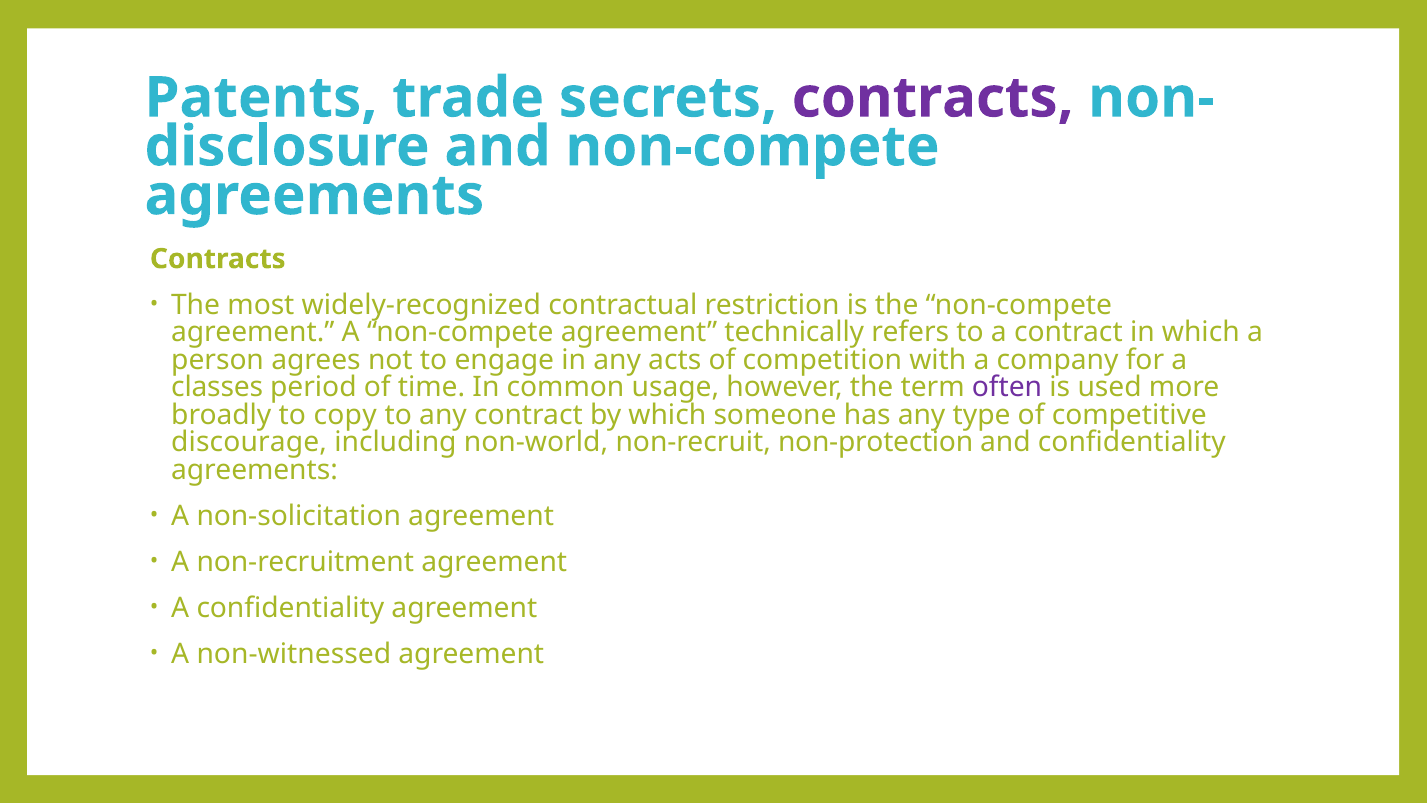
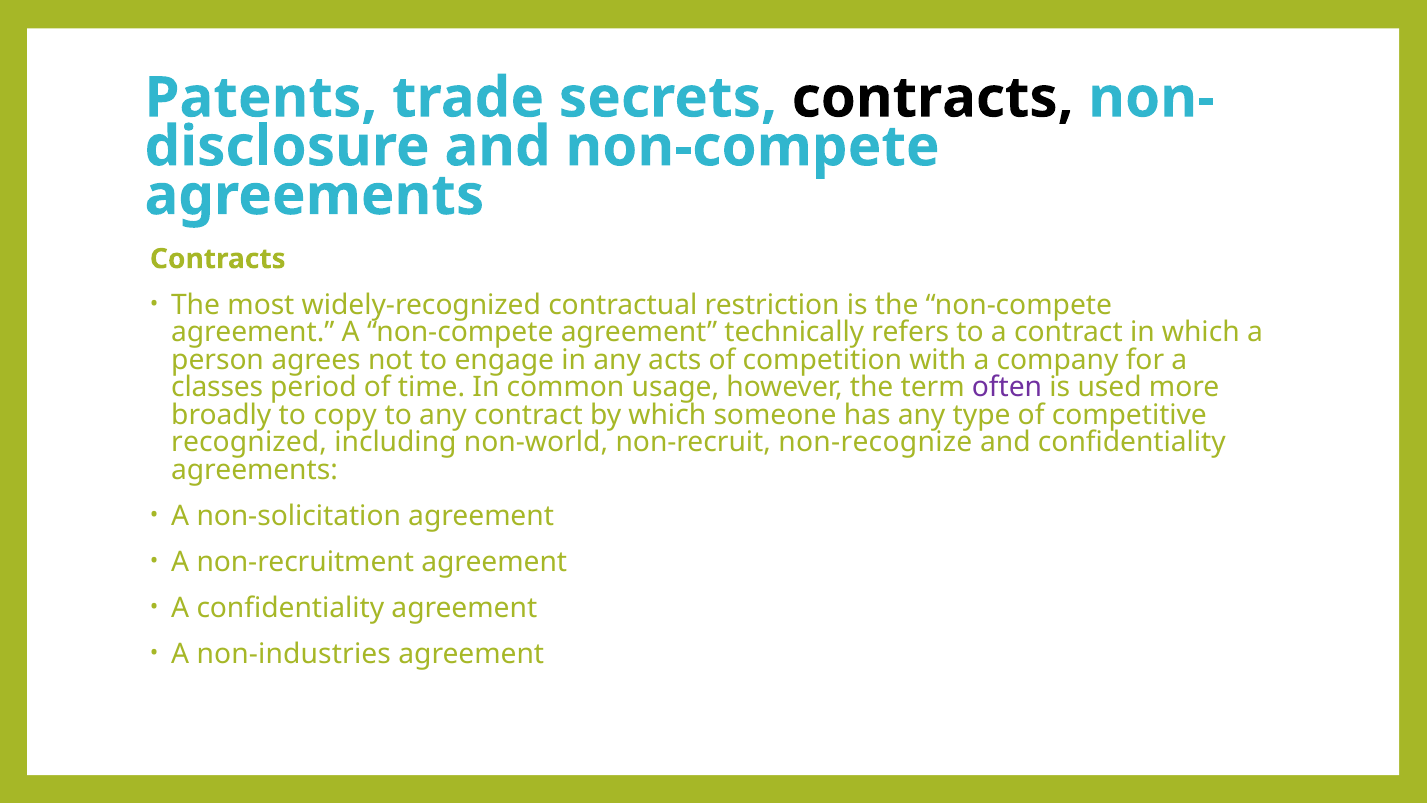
contracts colour: purple -> black (933, 98)
discourage: discourage -> recognized (249, 442)
non-protection: non-protection -> non-recognize (875, 442)
non-witnessed: non-witnessed -> non-industries (294, 654)
